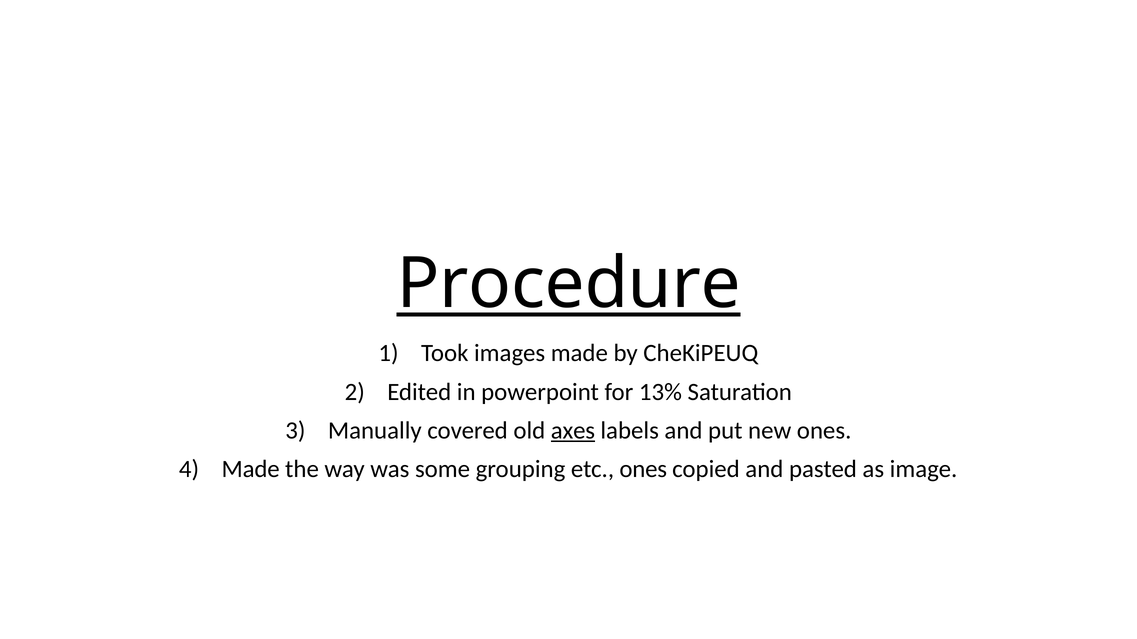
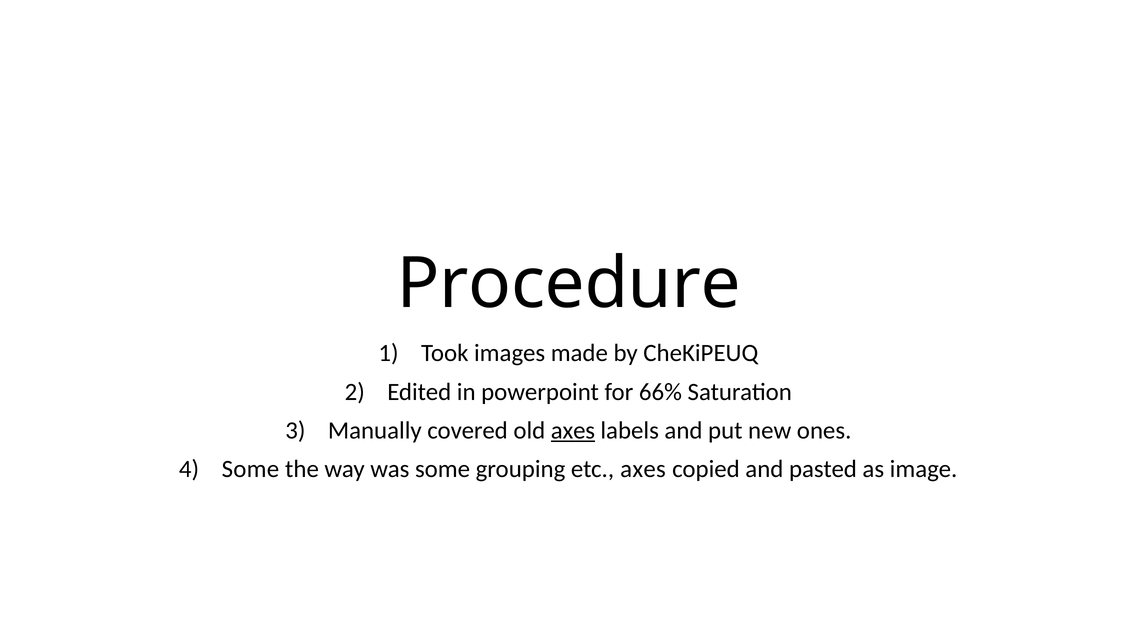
Procedure underline: present -> none (569, 284)
13%: 13% -> 66% (660, 392)
Made: Made -> Some (250, 470)
etc ones: ones -> axes (643, 470)
